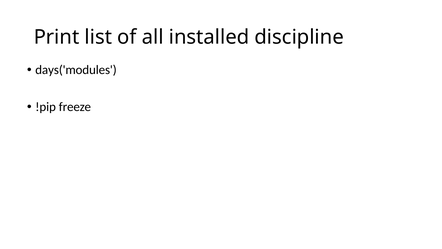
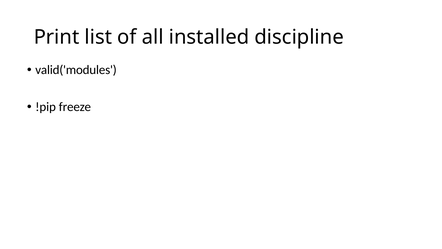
days('modules: days('modules -> valid('modules (76, 70)
